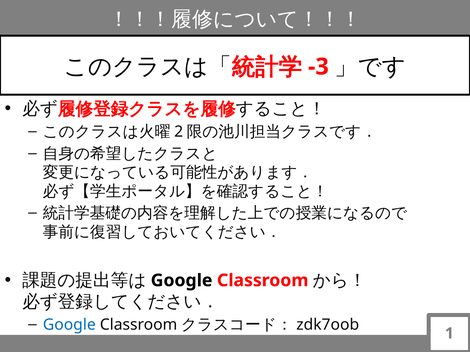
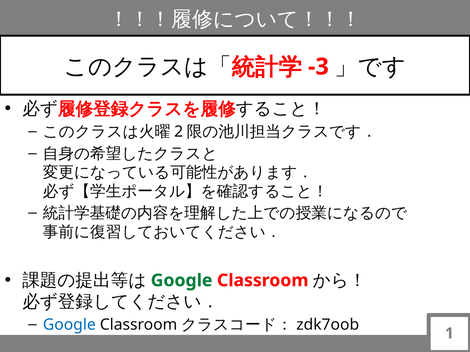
Google colour: black -> green (182, 281)
